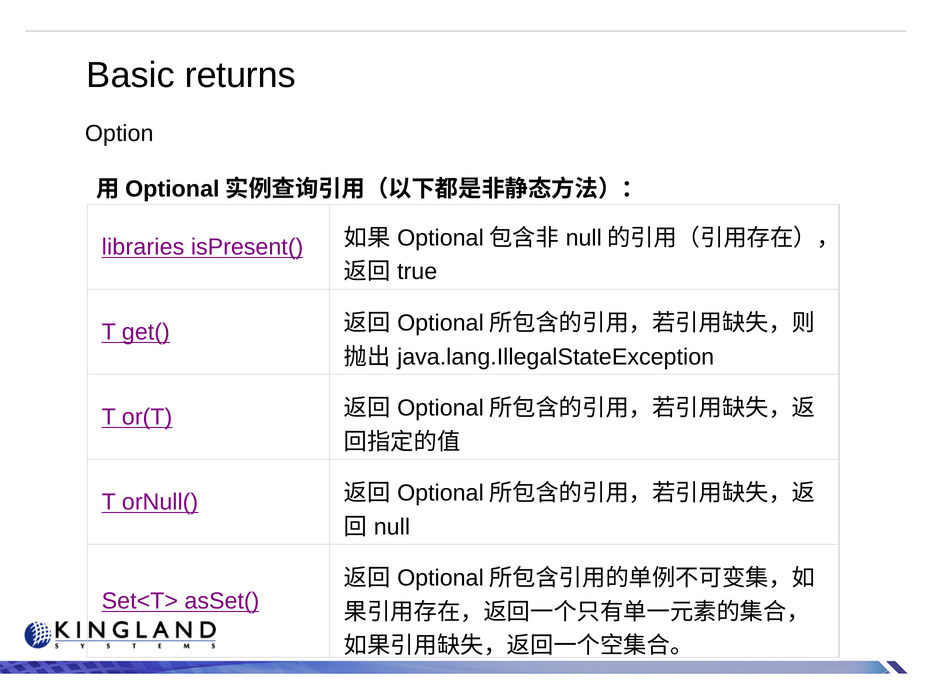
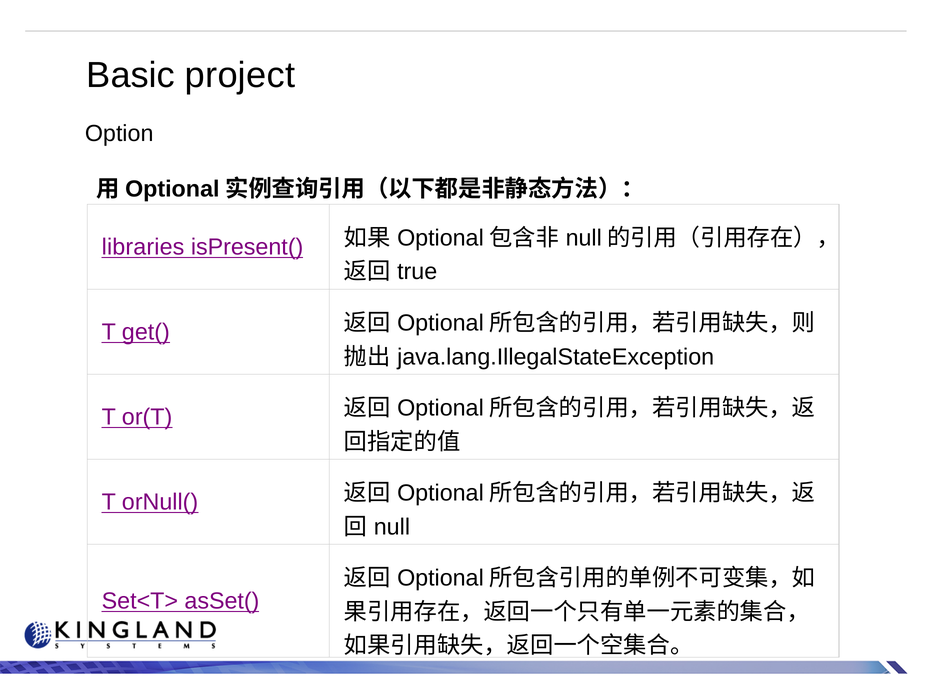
returns: returns -> project (240, 75)
